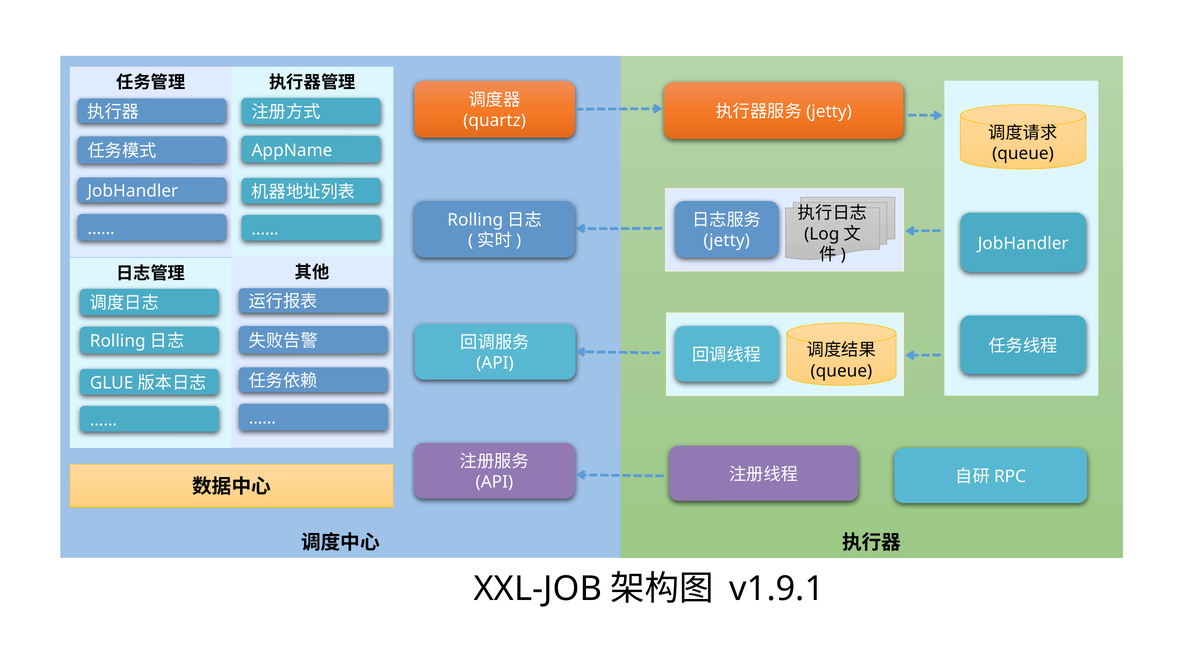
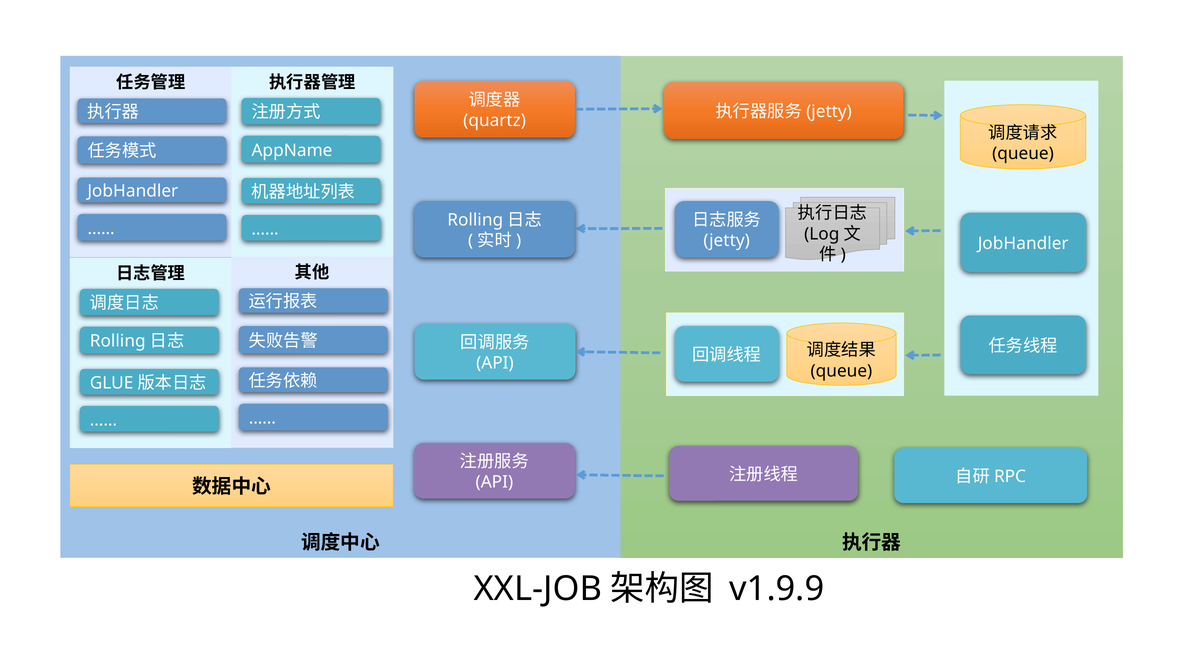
v1.9.1: v1.9.1 -> v1.9.9 (777, 589)
